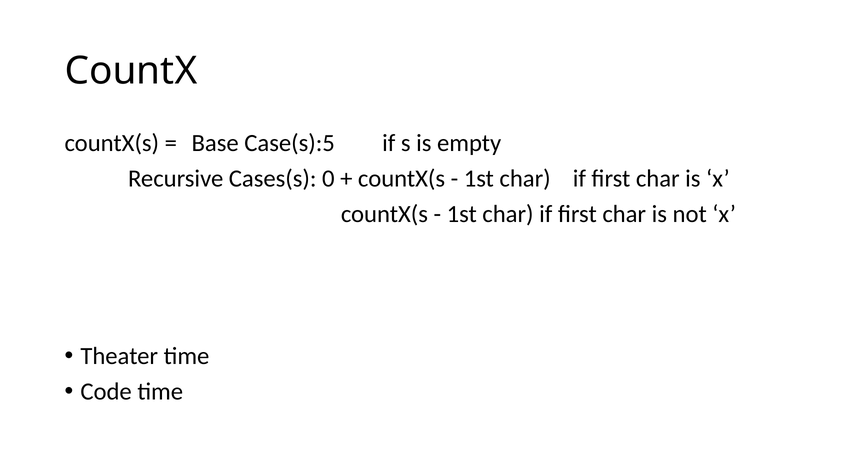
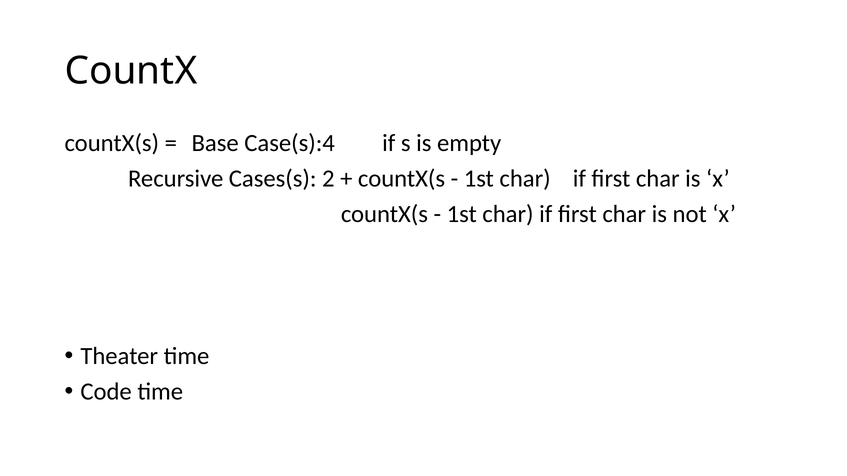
Case(s):5: Case(s):5 -> Case(s):4 (290, 143)
0: 0 -> 2 (328, 179)
